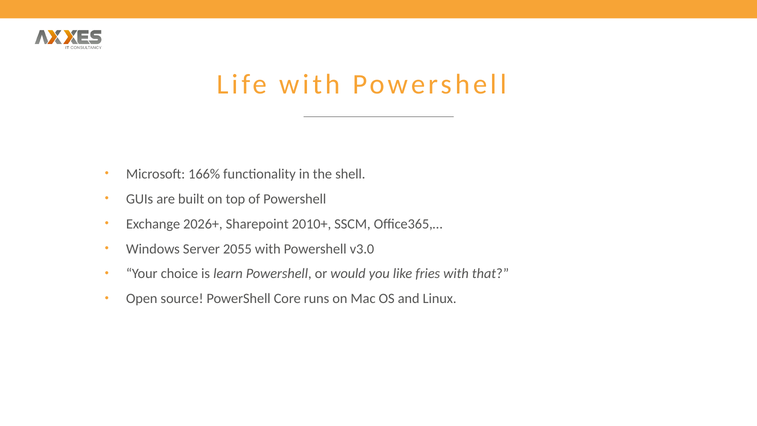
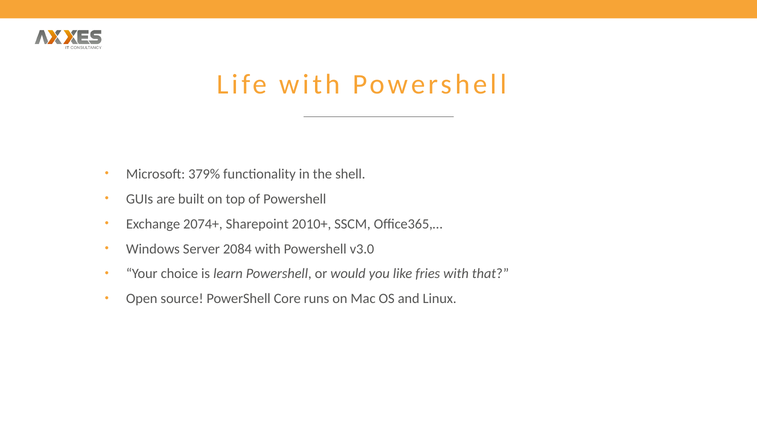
166%: 166% -> 379% (204, 174)
2026+: 2026+ -> 2074+ (203, 224)
2055: 2055 -> 2084 (237, 249)
